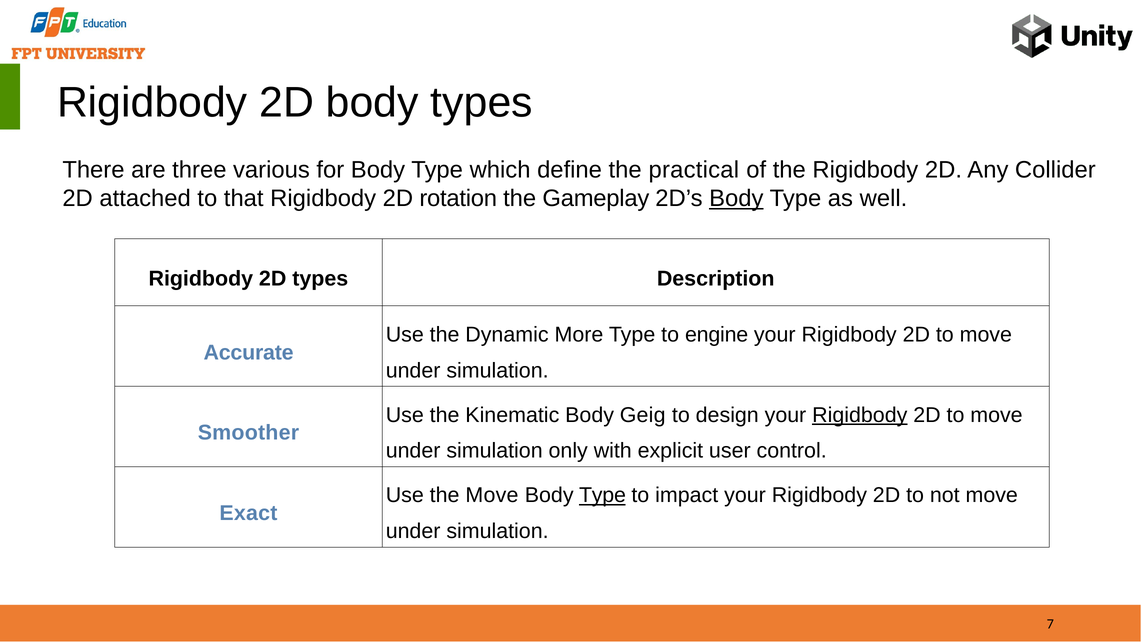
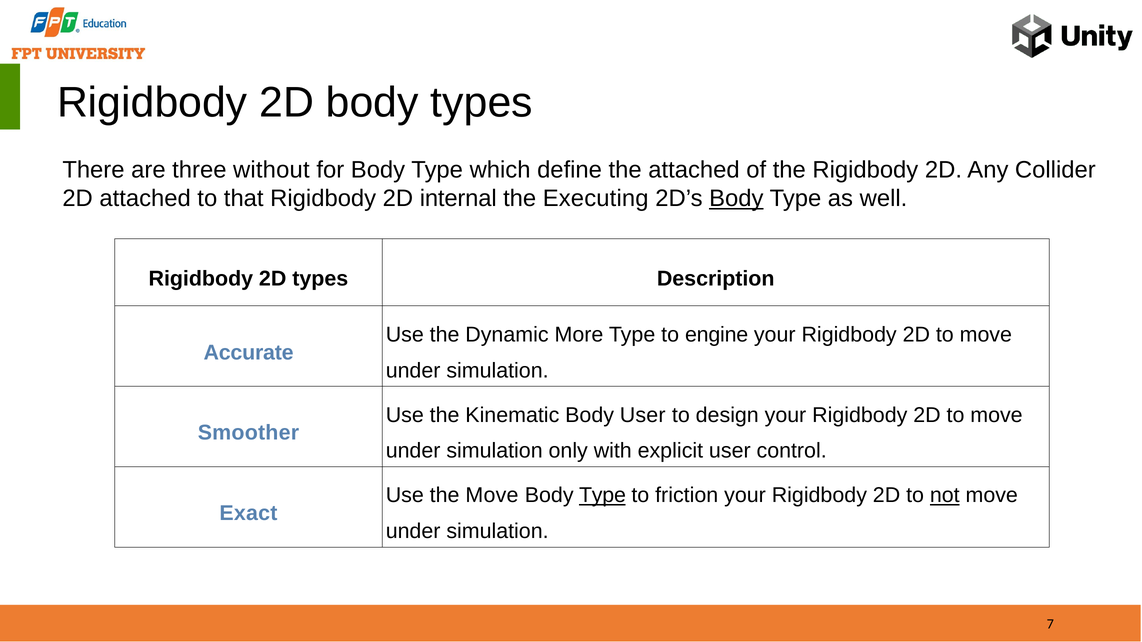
various: various -> without (271, 170)
the practical: practical -> attached (694, 170)
rotation: rotation -> internal (458, 199)
Gameplay: Gameplay -> Executing (596, 199)
Body Geig: Geig -> User (643, 415)
Rigidbody underline: present -> none (860, 415)
impact: impact -> friction (687, 496)
not underline: none -> present (945, 496)
